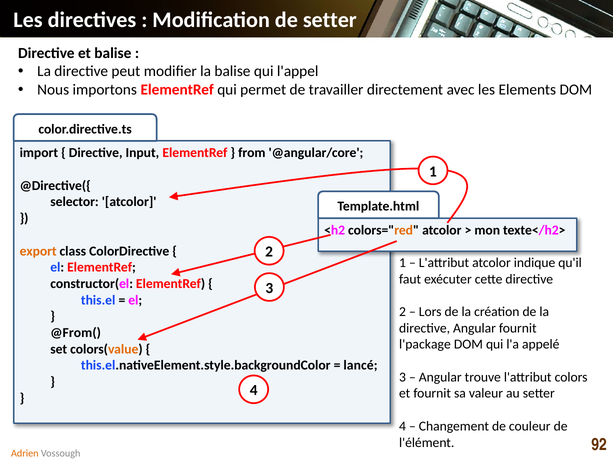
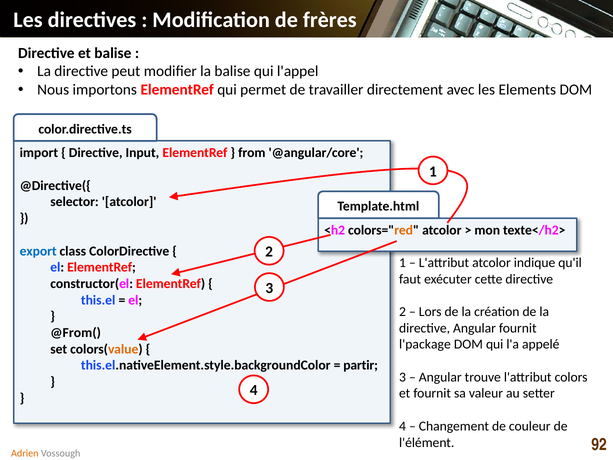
de setter: setter -> frères (330, 20)
export colour: orange -> blue (38, 251)
lancé: lancé -> partir (361, 365)
